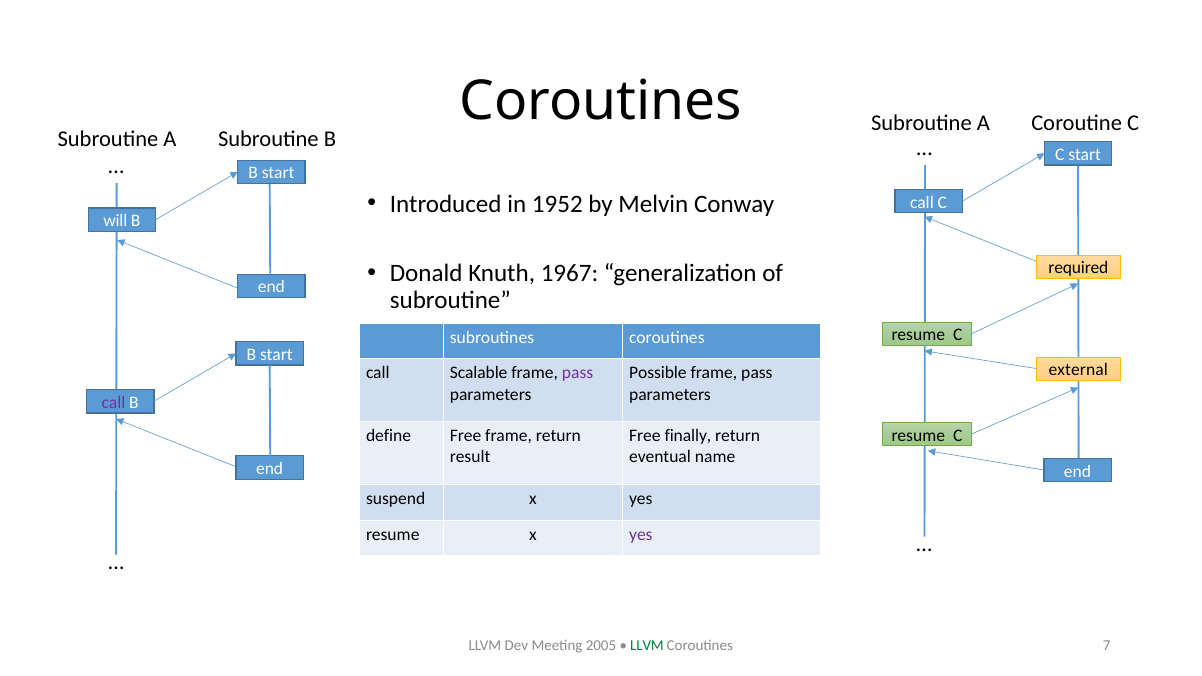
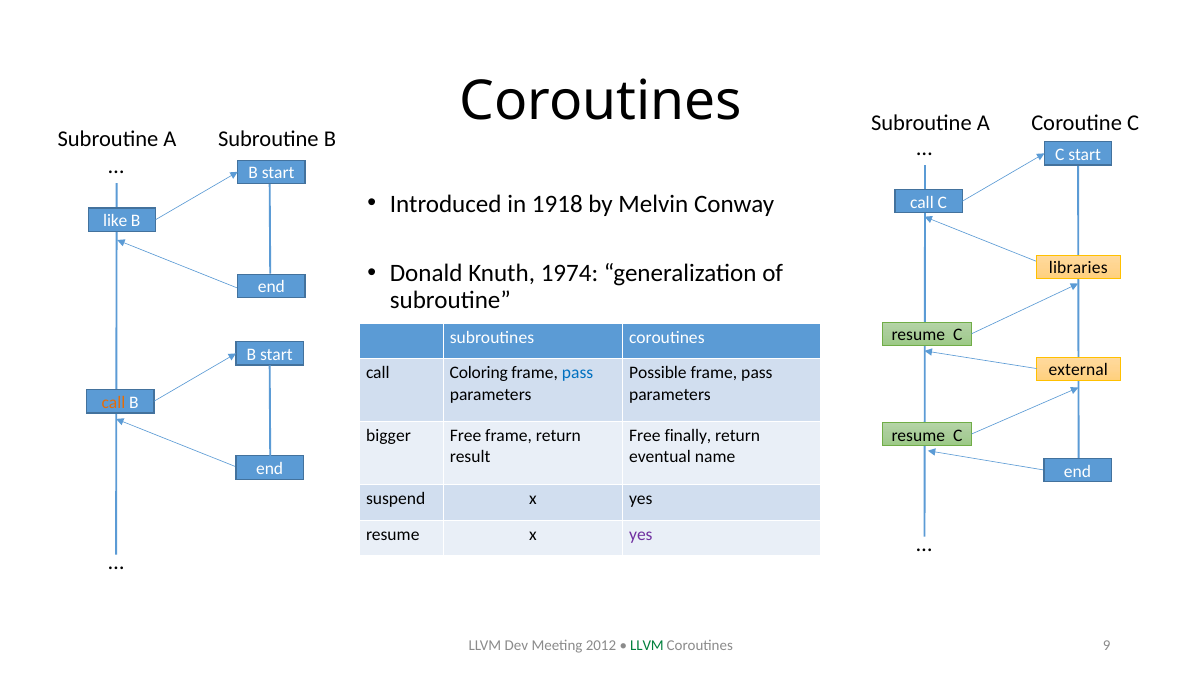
1952: 1952 -> 1918 (557, 204)
will: will -> like (115, 221)
1967: 1967 -> 1974 (570, 273)
required: required -> libraries (1078, 268)
Scalable: Scalable -> Coloring (479, 373)
pass colour: purple -> blue (578, 373)
call colour: purple -> orange (113, 403)
define: define -> bigger (388, 436)
2005: 2005 -> 2012 (601, 646)
7: 7 -> 9 (1107, 646)
